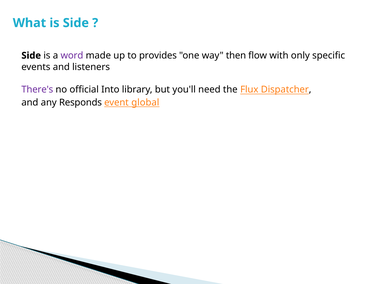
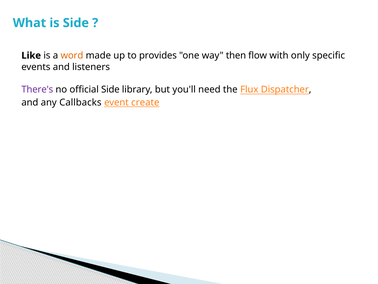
Side: Side -> Like (31, 55)
word colour: purple -> orange (72, 55)
official Into: Into -> Side (110, 89)
Responds: Responds -> Callbacks (80, 102)
global: global -> create (145, 102)
